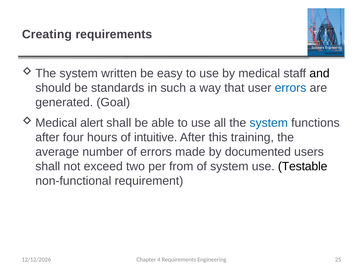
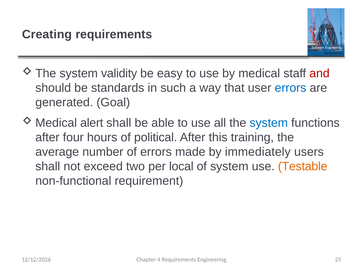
written: written -> validity (119, 73)
and colour: black -> red (319, 73)
intuitive: intuitive -> political (156, 138)
documented: documented -> immediately (258, 152)
from: from -> local (181, 167)
Testable colour: black -> orange (303, 167)
